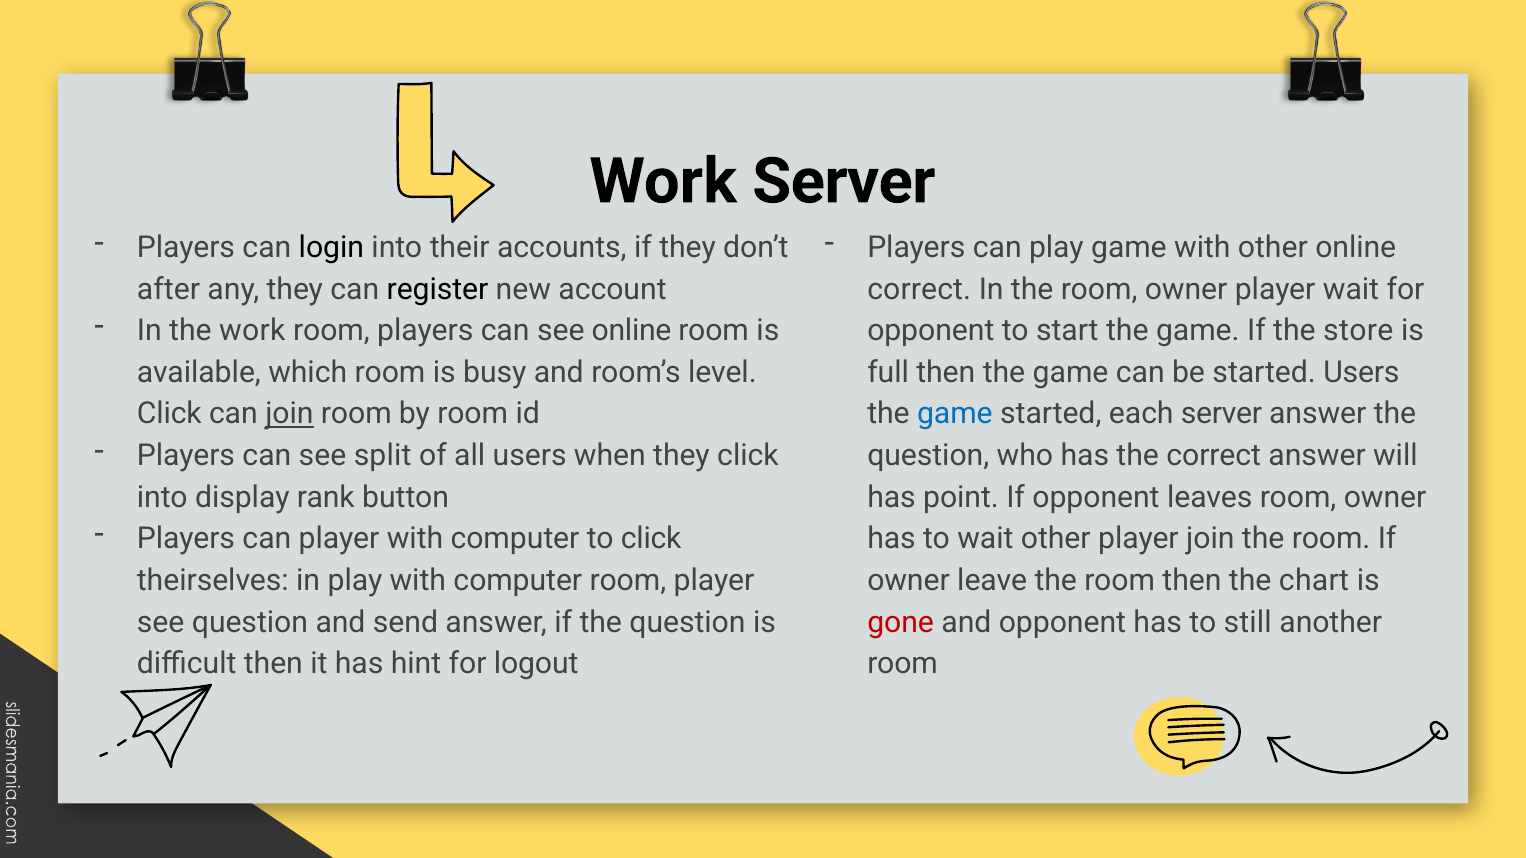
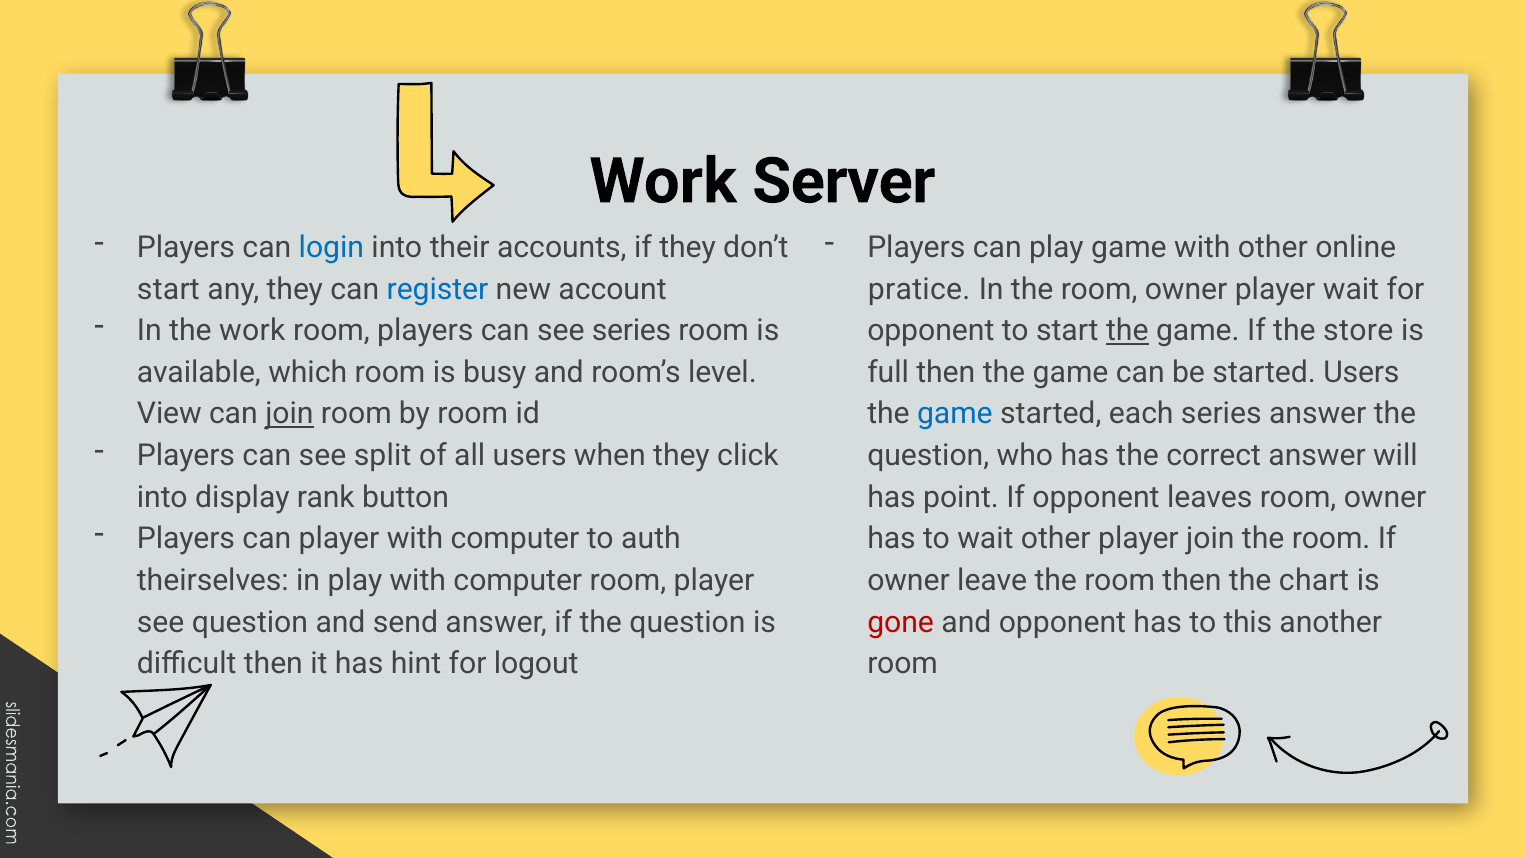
login colour: black -> blue (331, 248)
after: after -> start (168, 289)
register colour: black -> blue (437, 289)
correct: correct -> pratice (919, 289)
see online: online -> series (632, 331)
the underline: none -> present (1127, 331)
Click: Click -> View (169, 414)
each server: server -> series (1221, 414)
to click: click -> auth (651, 539)
still: still -> this (1248, 622)
